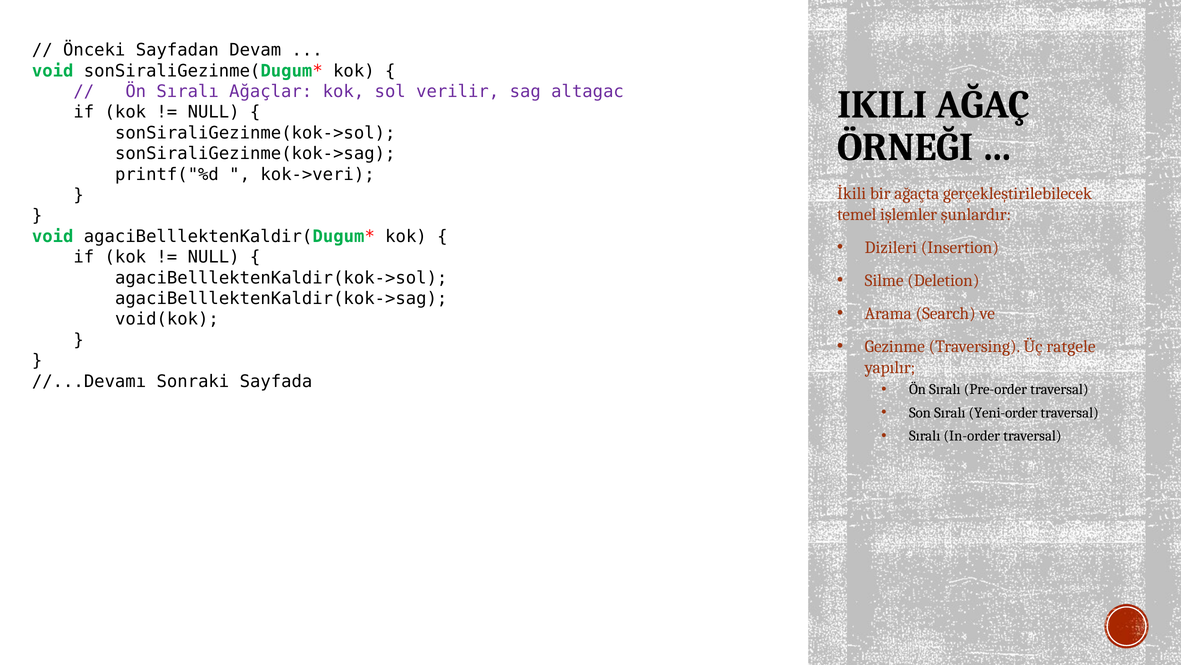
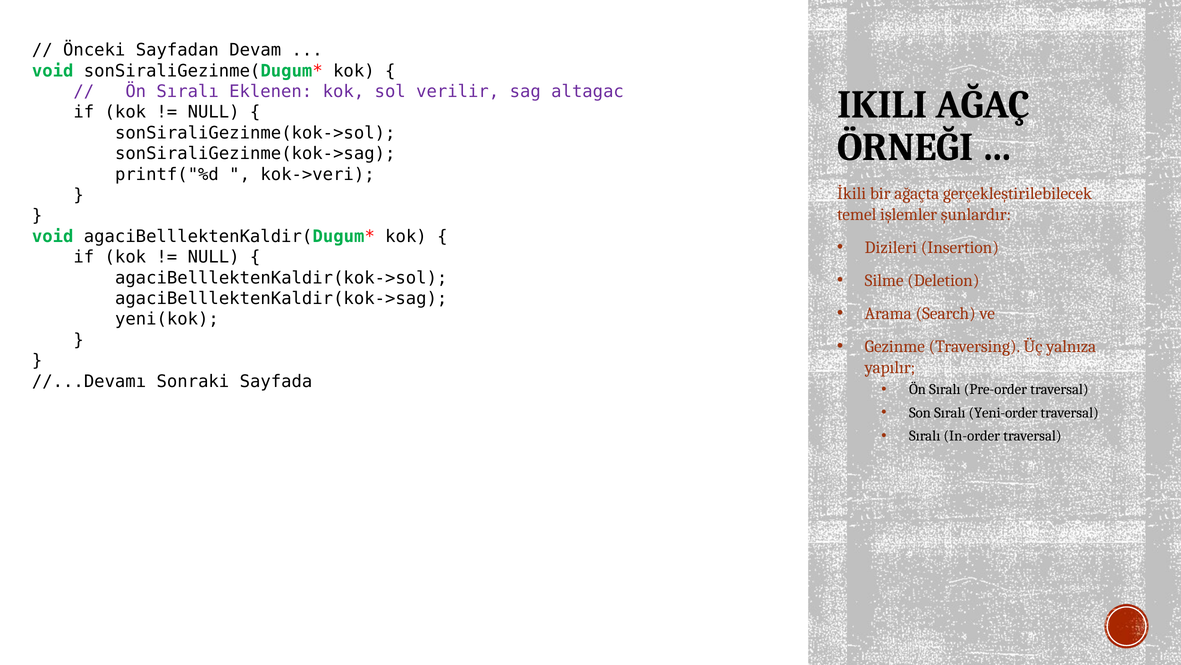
Ağaçlar: Ağaçlar -> Eklenen (271, 92)
void(kok: void(kok -> yeni(kok (167, 319)
ratgele: ratgele -> yalnıza (1071, 346)
